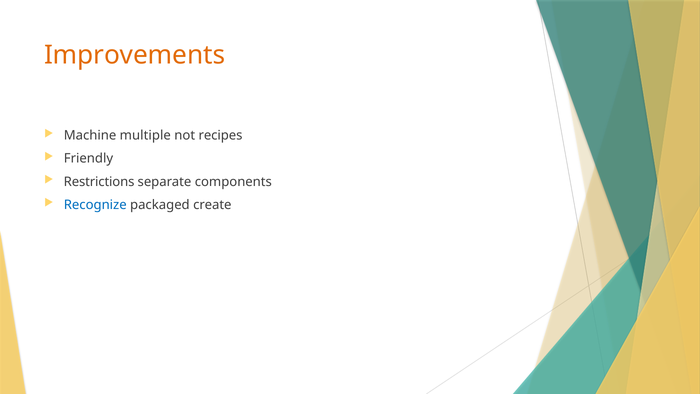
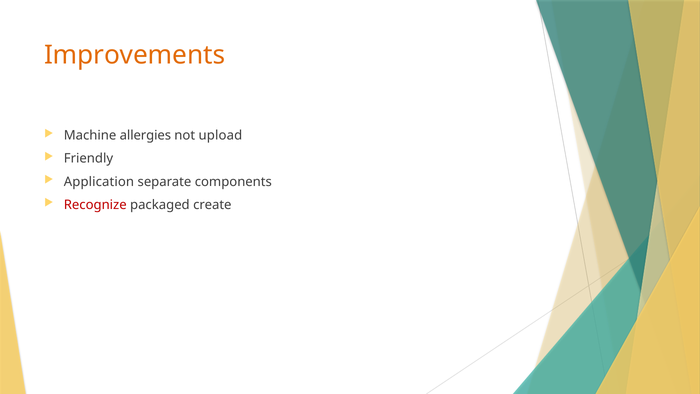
multiple: multiple -> allergies (145, 135)
recipes: recipes -> upload (220, 135)
Restrictions: Restrictions -> Application (99, 182)
Recognize colour: blue -> red (95, 205)
